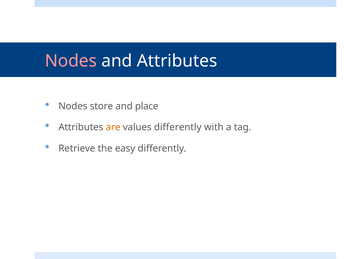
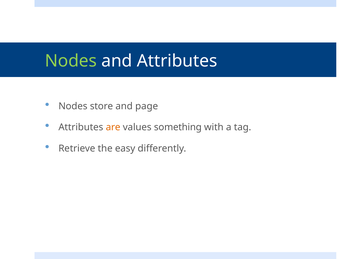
Nodes colour: pink -> light green (71, 61)
place: place -> page (147, 106)
values differently: differently -> something (178, 127)
